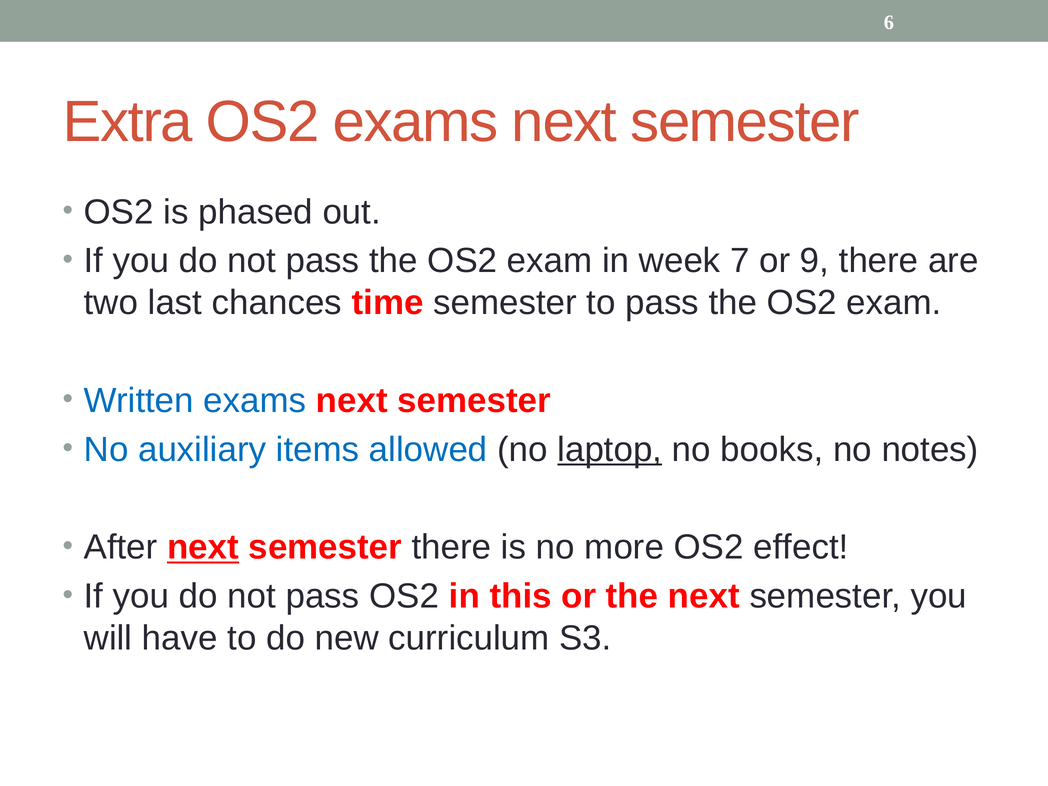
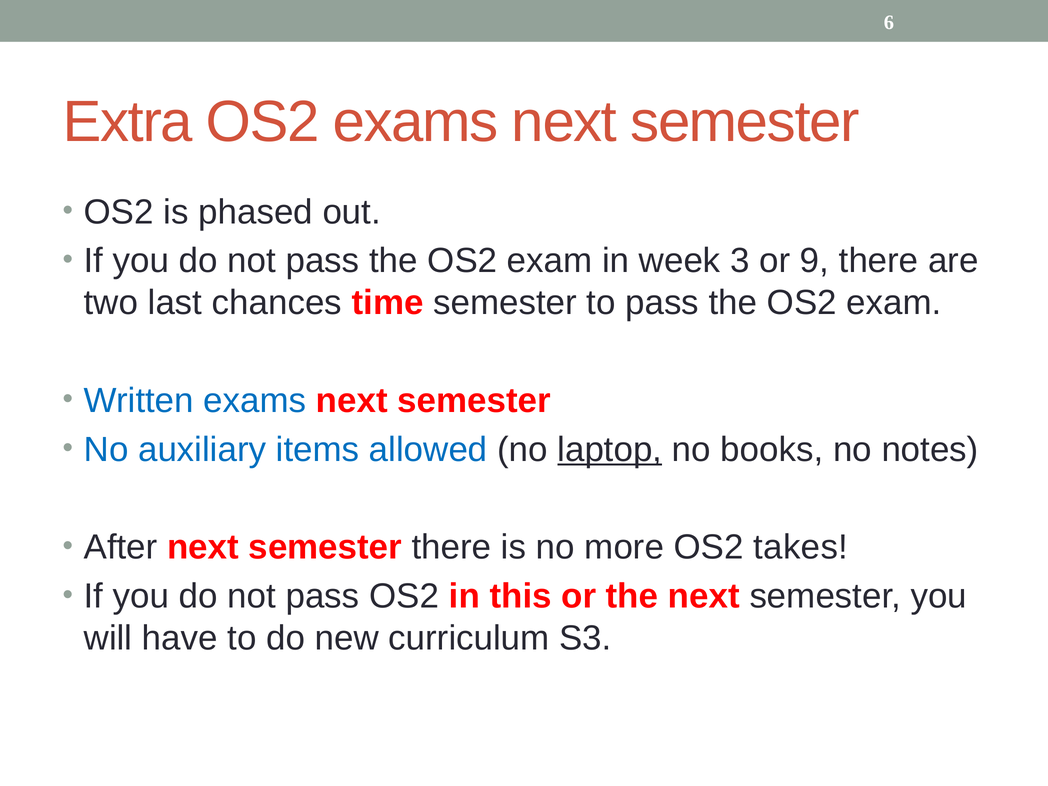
7: 7 -> 3 (740, 261)
next underline: present -> none (203, 547)
effect: effect -> takes (801, 547)
